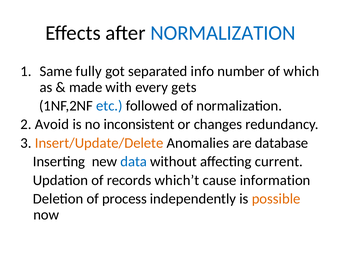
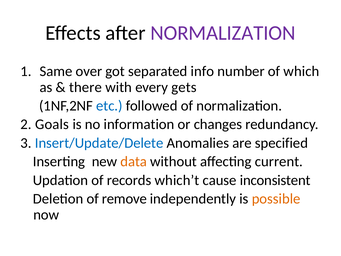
NORMALIZATION colour: blue -> purple (223, 33)
fully: fully -> over (89, 71)
made: made -> there (86, 87)
Avoid: Avoid -> Goals (52, 124)
inconsistent: inconsistent -> information (139, 124)
Insert/Update/Delete colour: orange -> blue (99, 143)
database: database -> specified (281, 143)
data colour: blue -> orange (134, 161)
information: information -> inconsistent (275, 180)
process: process -> remove (124, 199)
